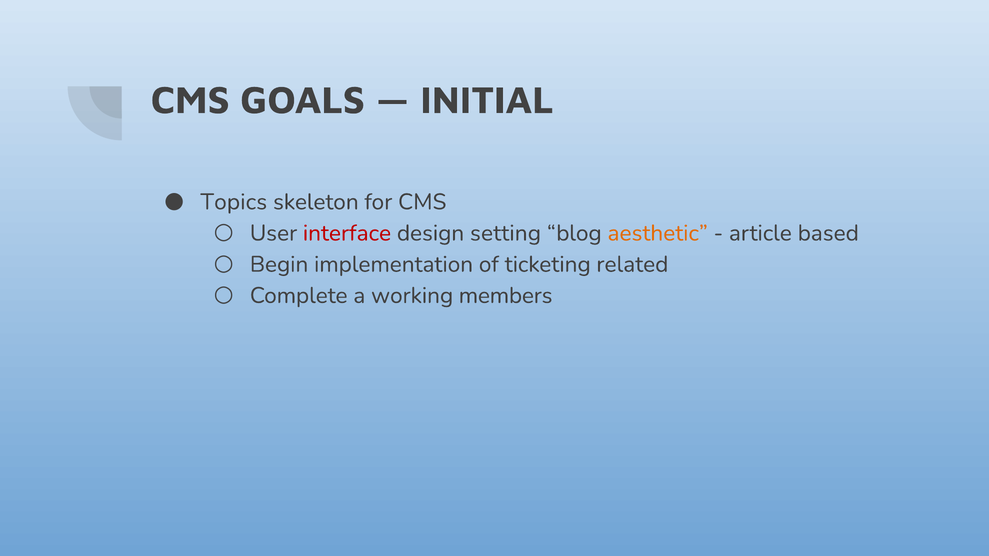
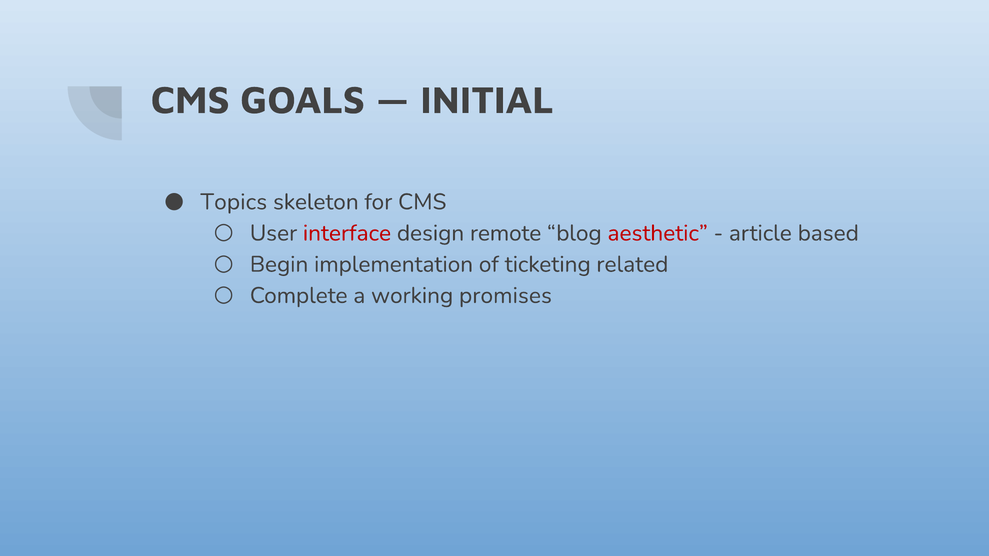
setting: setting -> remote (506, 233)
aesthetic colour: orange -> red (658, 233)
members: members -> promises (505, 296)
